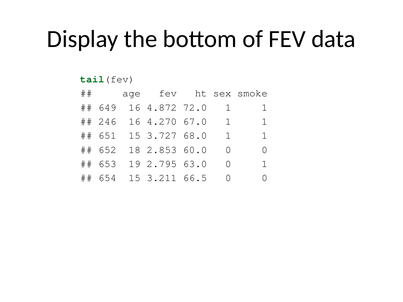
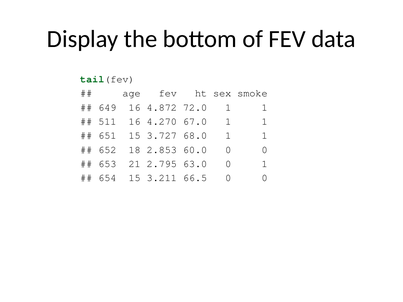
246: 246 -> 511 (107, 122)
19: 19 -> 21 (135, 164)
